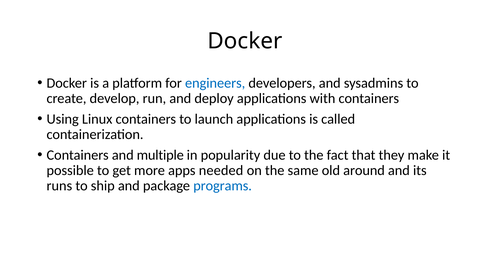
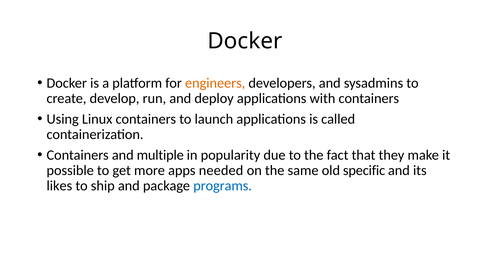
engineers colour: blue -> orange (215, 83)
around: around -> specific (364, 170)
runs: runs -> likes (59, 186)
